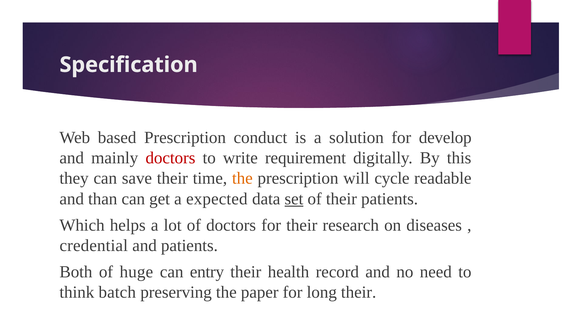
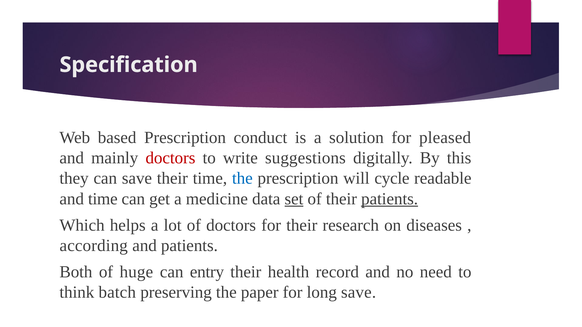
develop: develop -> pleased (445, 138)
requirement: requirement -> suggestions (305, 158)
the colour: orange -> blue (242, 179)
and than: than -> time (103, 199)
expected: expected -> medicine (217, 199)
patients underline: none -> present (390, 199)
credential: credential -> according (94, 246)
long their: their -> save (359, 293)
